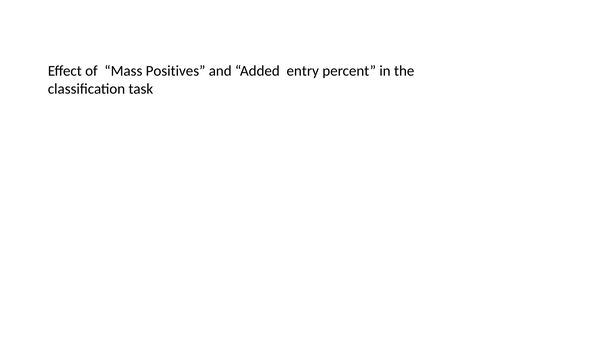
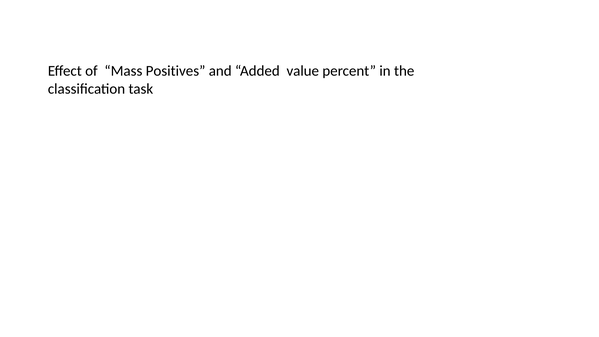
entry: entry -> value (303, 71)
